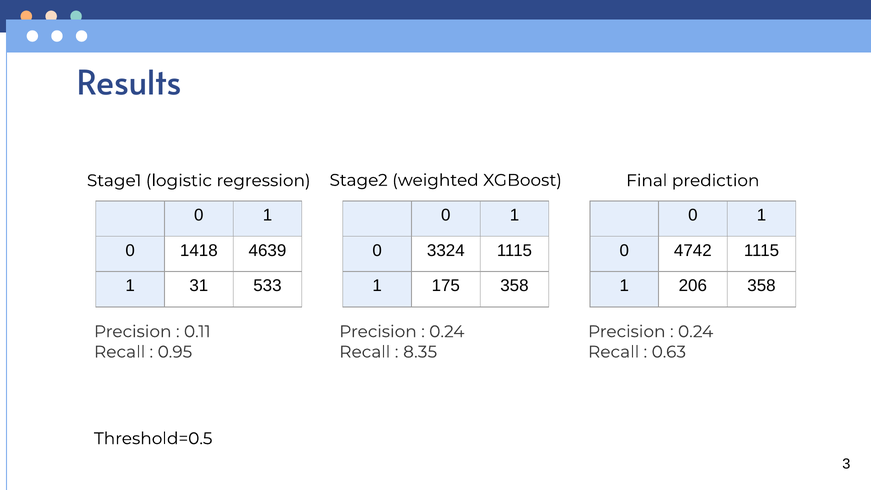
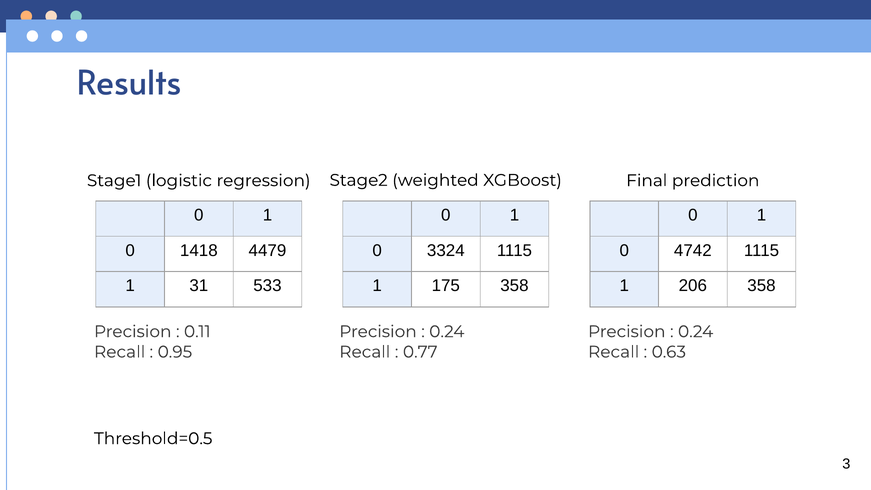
4639: 4639 -> 4479 (267, 250)
8.35: 8.35 -> 0.77 (420, 352)
